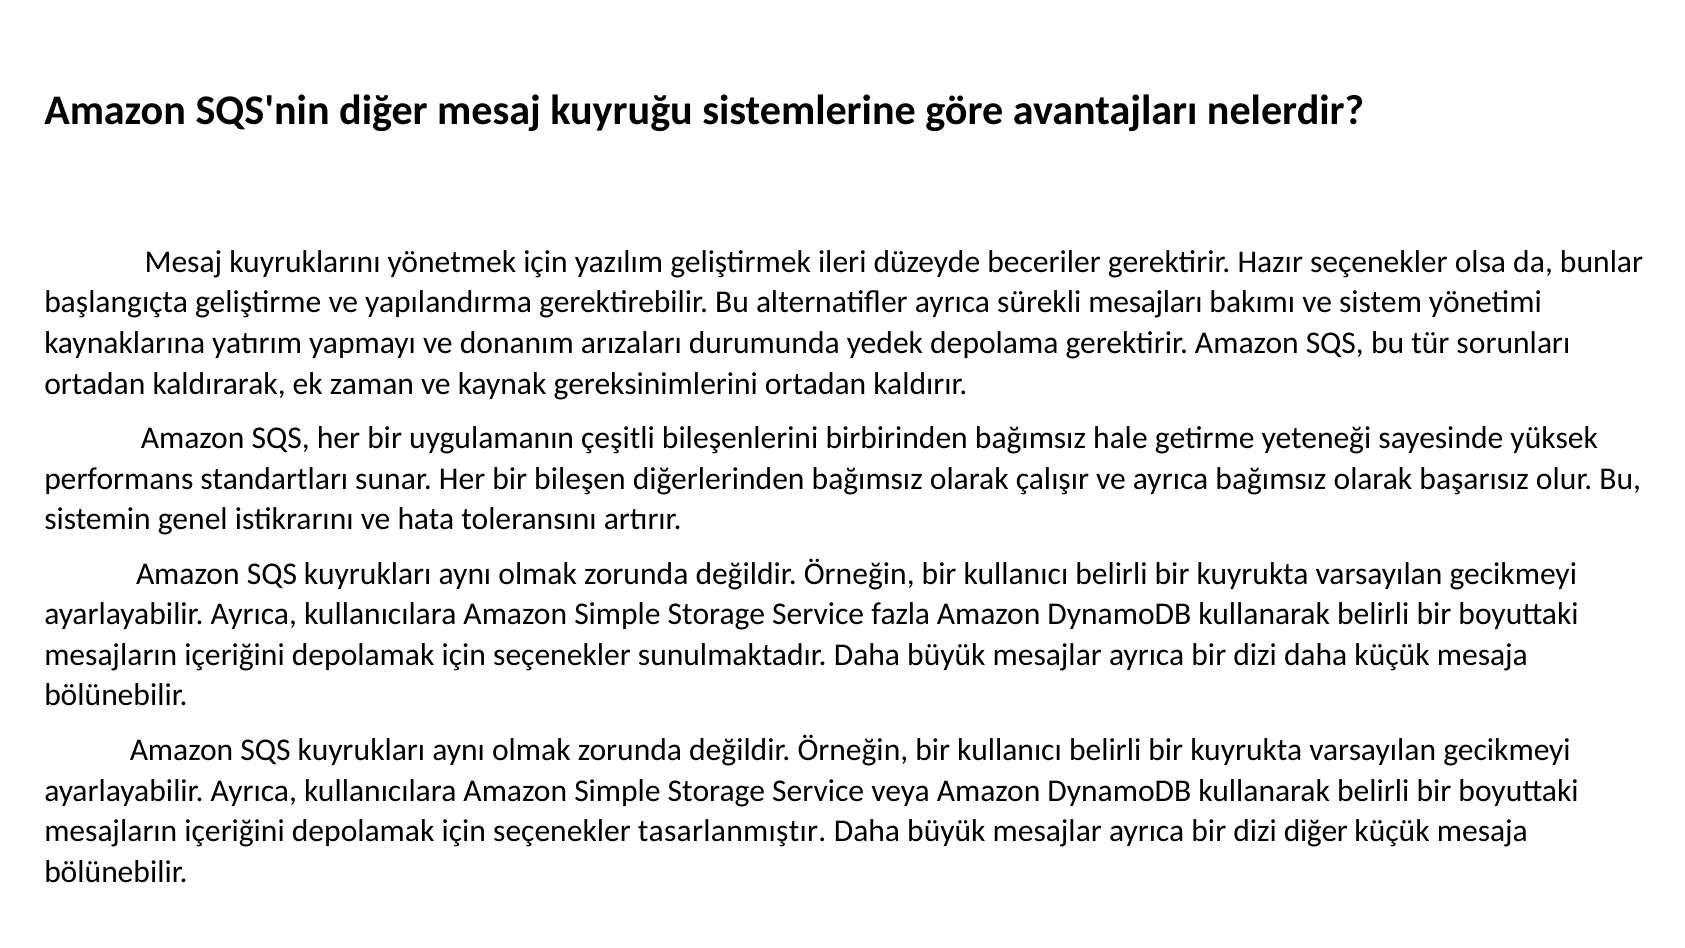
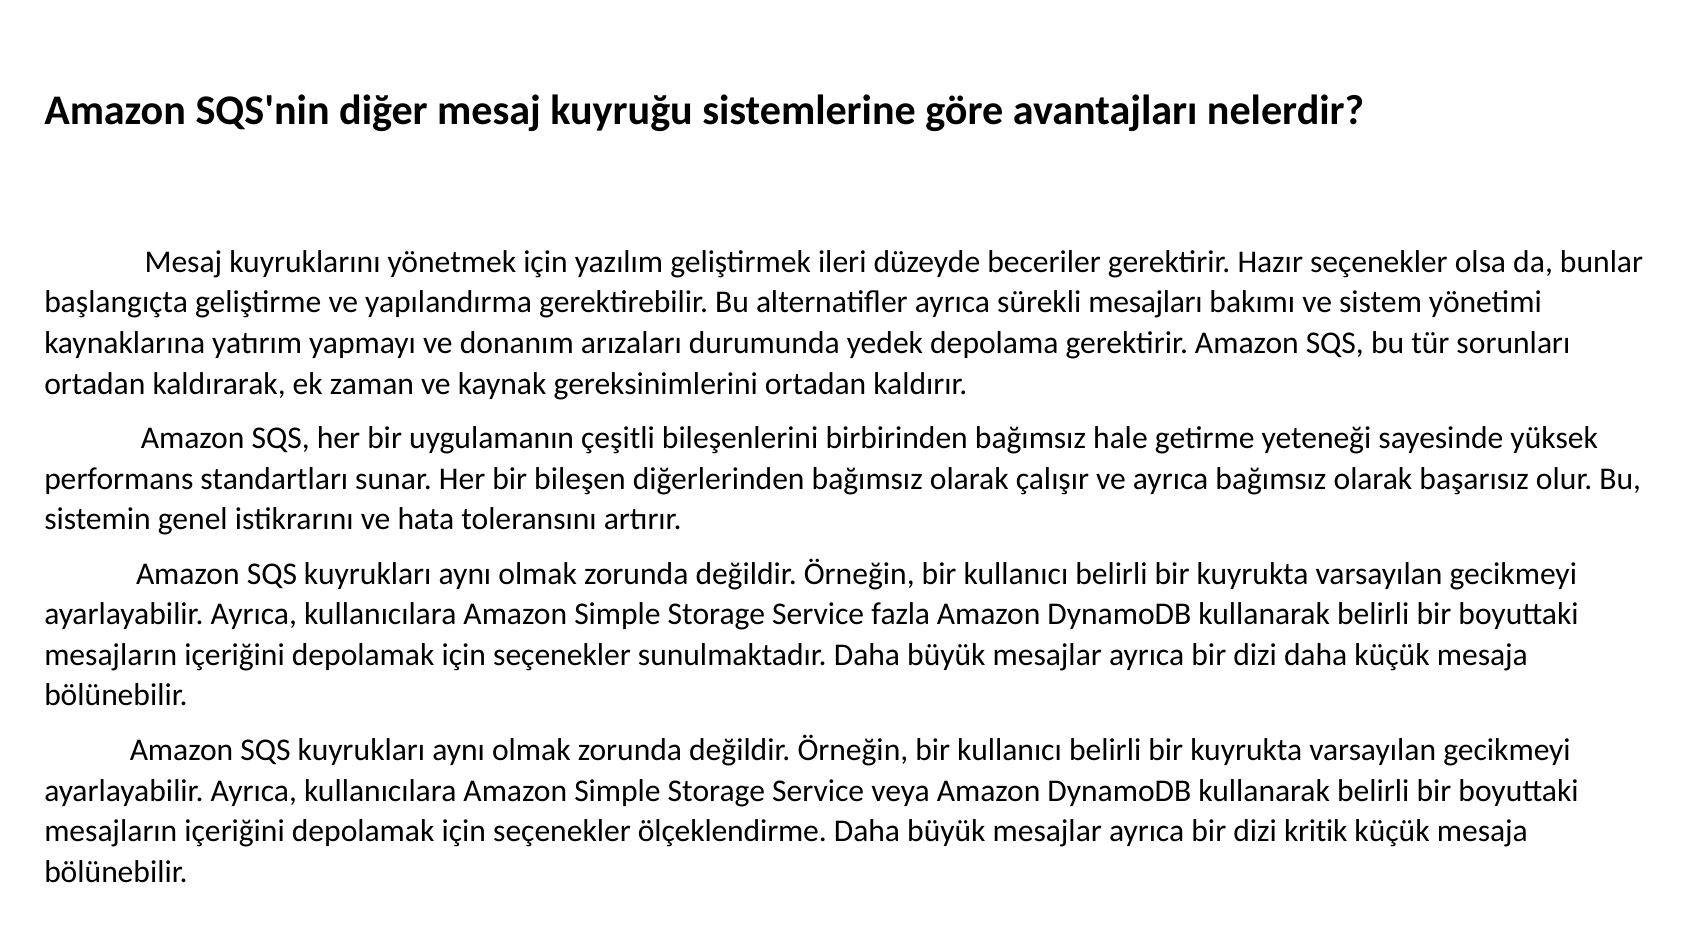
tasarlanmıştır: tasarlanmıştır -> ölçeklendirme (732, 831)
dizi diğer: diğer -> kritik (1316, 831)
